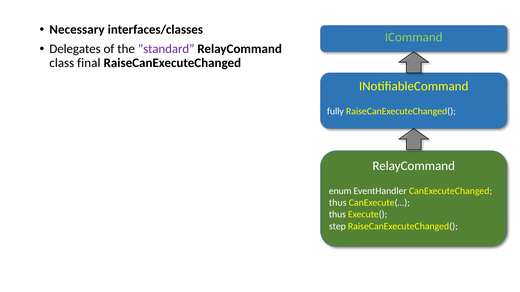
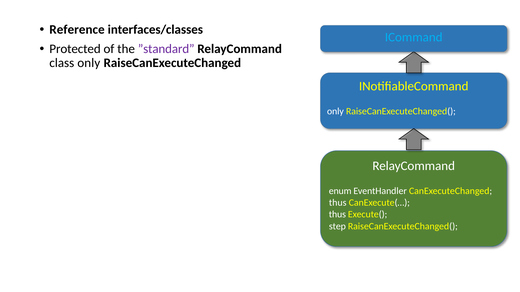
Necessary: Necessary -> Reference (77, 30)
ICommand colour: light green -> light blue (414, 37)
Delegates: Delegates -> Protected (75, 49)
class final: final -> only (89, 63)
fully: fully -> only (335, 111)
